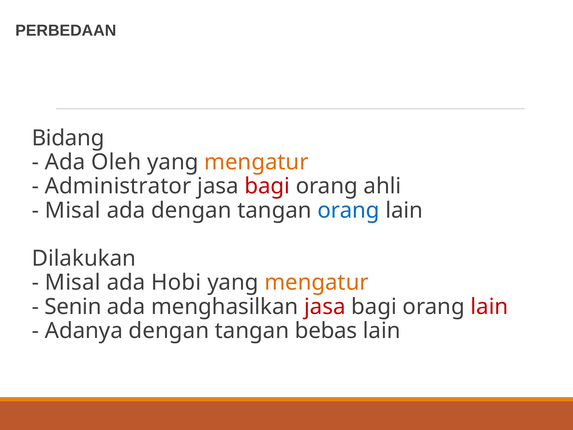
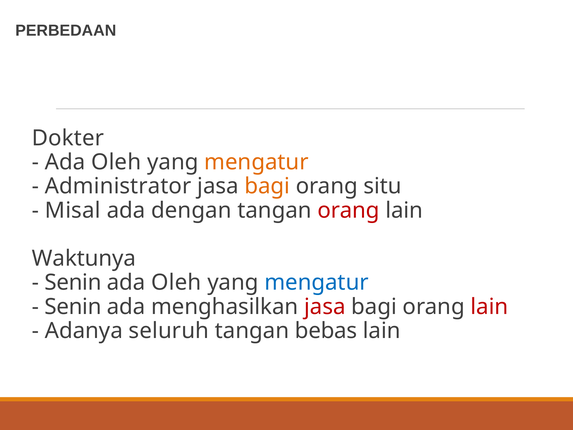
Bidang: Bidang -> Dokter (68, 138)
bagi colour: red -> orange (267, 186)
ahli: ahli -> situ (383, 186)
orang colour: blue -> red (349, 210)
Dilakukan: Dilakukan -> Waktunya (84, 258)
Misal: Misal -> Senin (73, 282)
Hobi: Hobi -> Oleh (176, 282)
mengatur colour: orange -> blue (317, 282)
Adanya dengan: dengan -> seluruh (169, 331)
